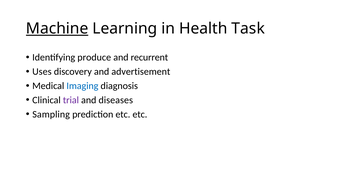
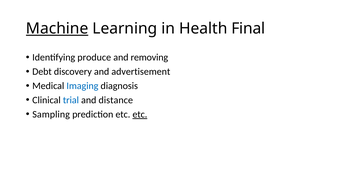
Task: Task -> Final (248, 29)
recurrent: recurrent -> removing (149, 57)
Uses: Uses -> Debt (42, 72)
trial colour: purple -> blue (71, 100)
diseases: diseases -> distance (116, 100)
etc underline: none -> present (140, 115)
